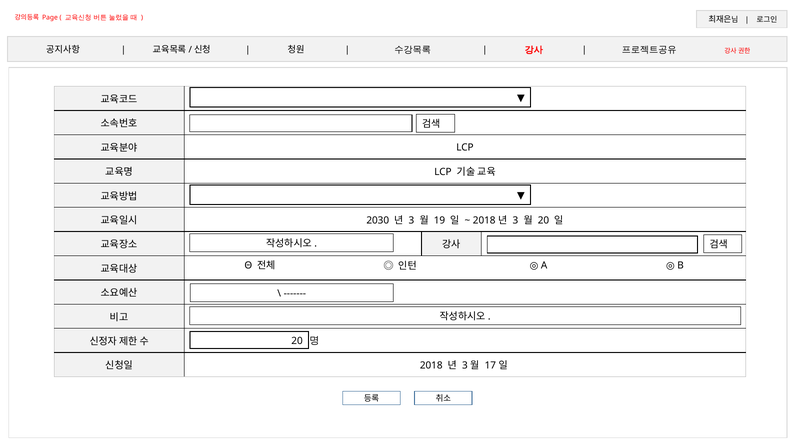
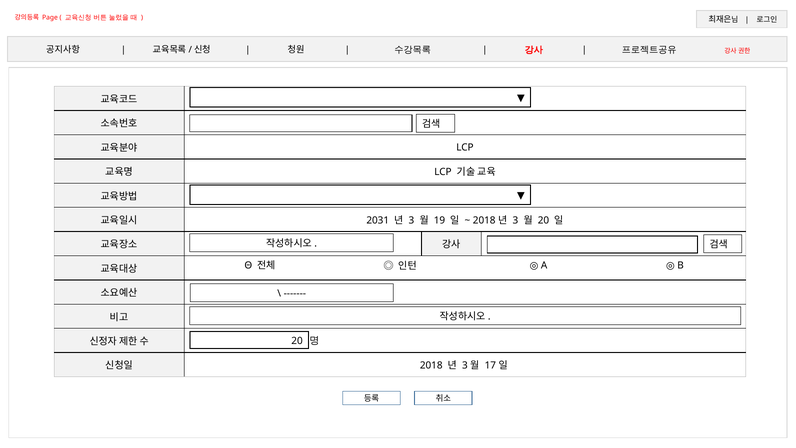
2030: 2030 -> 2031 (378, 220)
